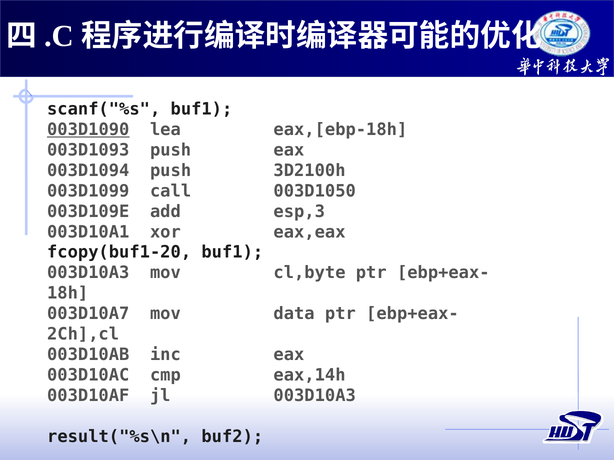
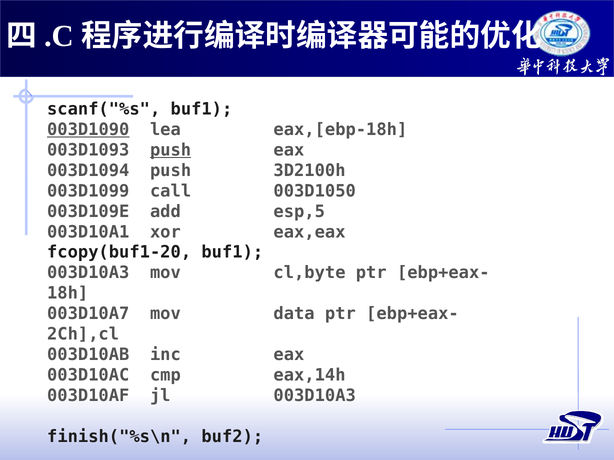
push underline: none -> present (171, 150)
esp,3: esp,3 -> esp,5 (299, 212)
result("%s\n: result("%s\n -> finish("%s\n (119, 437)
